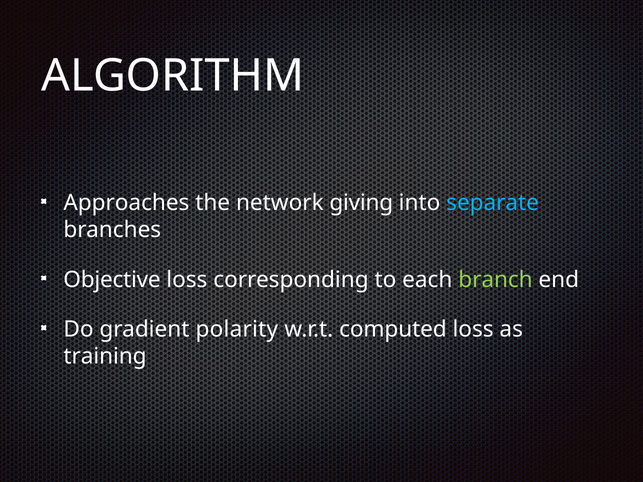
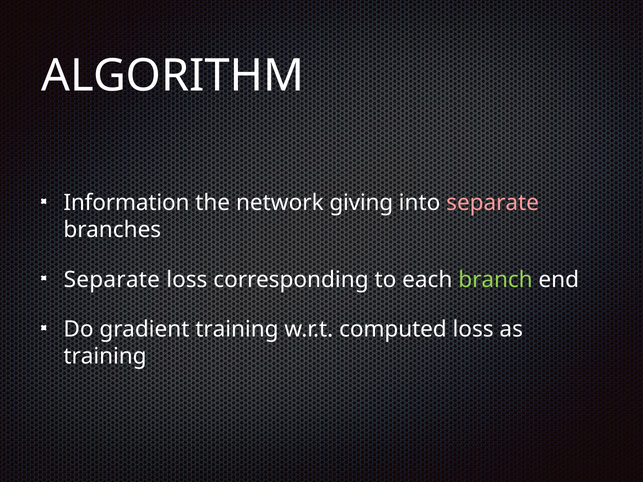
Approaches: Approaches -> Information (126, 203)
separate colour: light blue -> pink (493, 203)
Objective: Objective -> Separate (112, 280)
gradient polarity: polarity -> training (237, 329)
